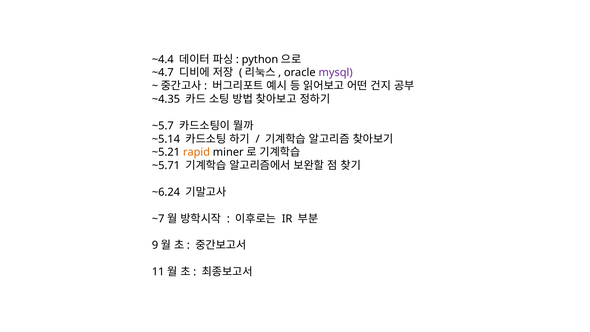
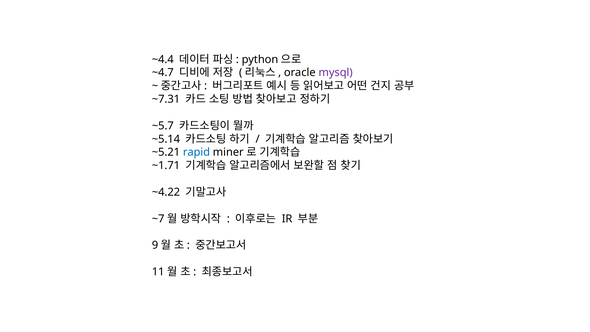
~4.35: ~4.35 -> ~7.31 (166, 99)
rapid colour: orange -> blue (196, 152)
~5.71: ~5.71 -> ~1.71 (166, 166)
~6.24: ~6.24 -> ~4.22 (166, 192)
